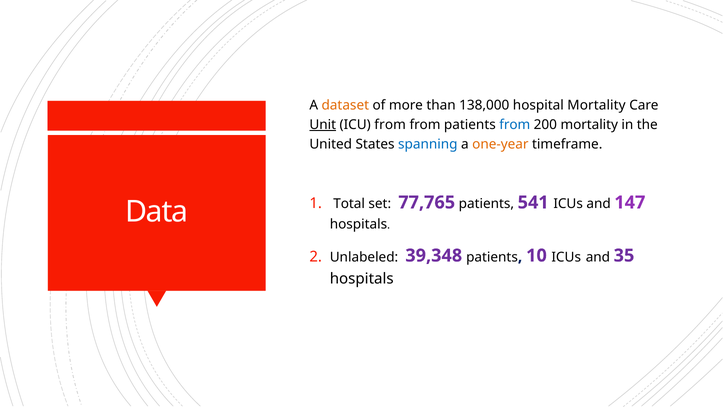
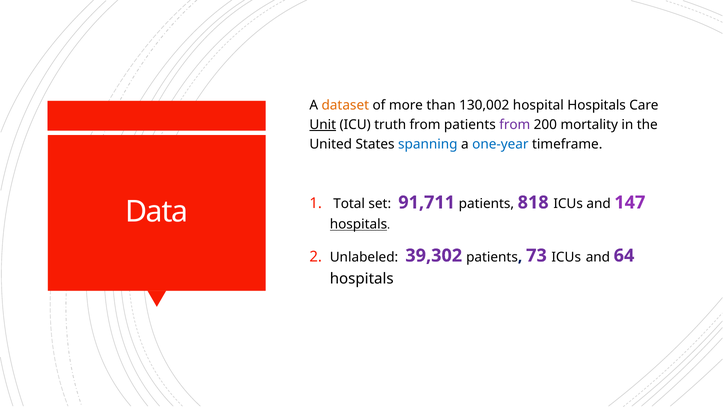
138,000: 138,000 -> 130,002 (484, 105)
hospital Mortality: Mortality -> Hospitals (597, 105)
ICU from: from -> truth (390, 125)
from colour: blue -> purple (515, 125)
one-year colour: orange -> blue (500, 144)
77,765: 77,765 -> 91,711 (427, 203)
541: 541 -> 818 (533, 203)
hospitals underline: none -> present (358, 225)
39,348: 39,348 -> 39,302 (434, 256)
10: 10 -> 73 (536, 256)
35: 35 -> 64 (624, 256)
